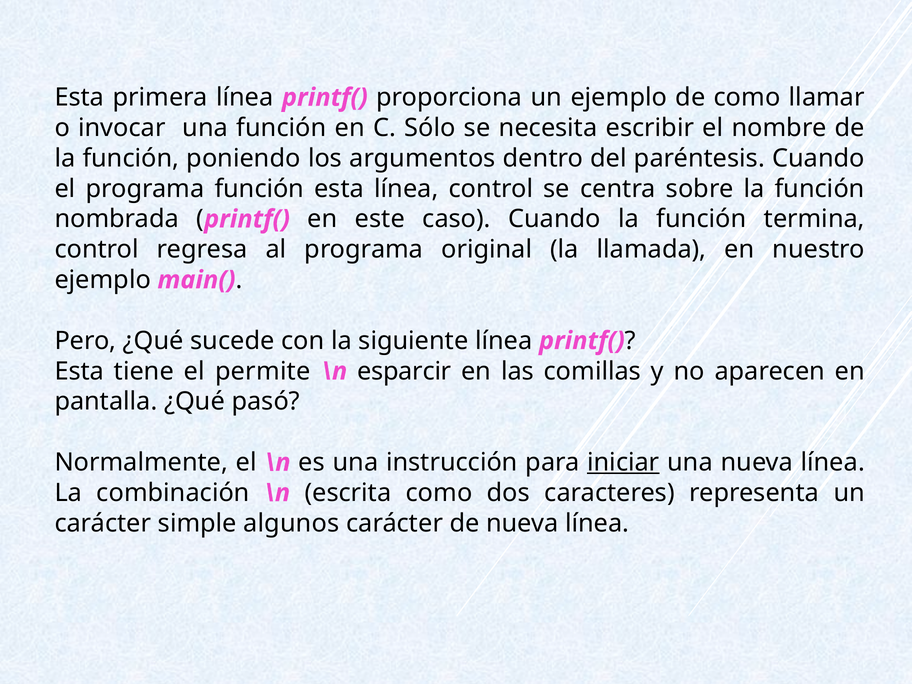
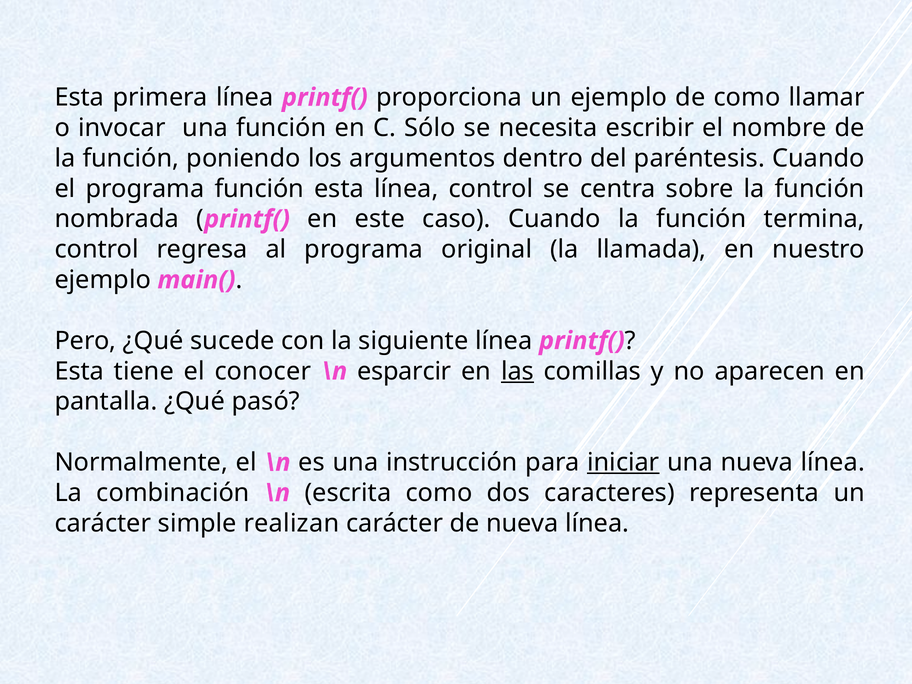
permite: permite -> conocer (263, 371)
las underline: none -> present (517, 371)
algunos: algunos -> realizan (291, 523)
